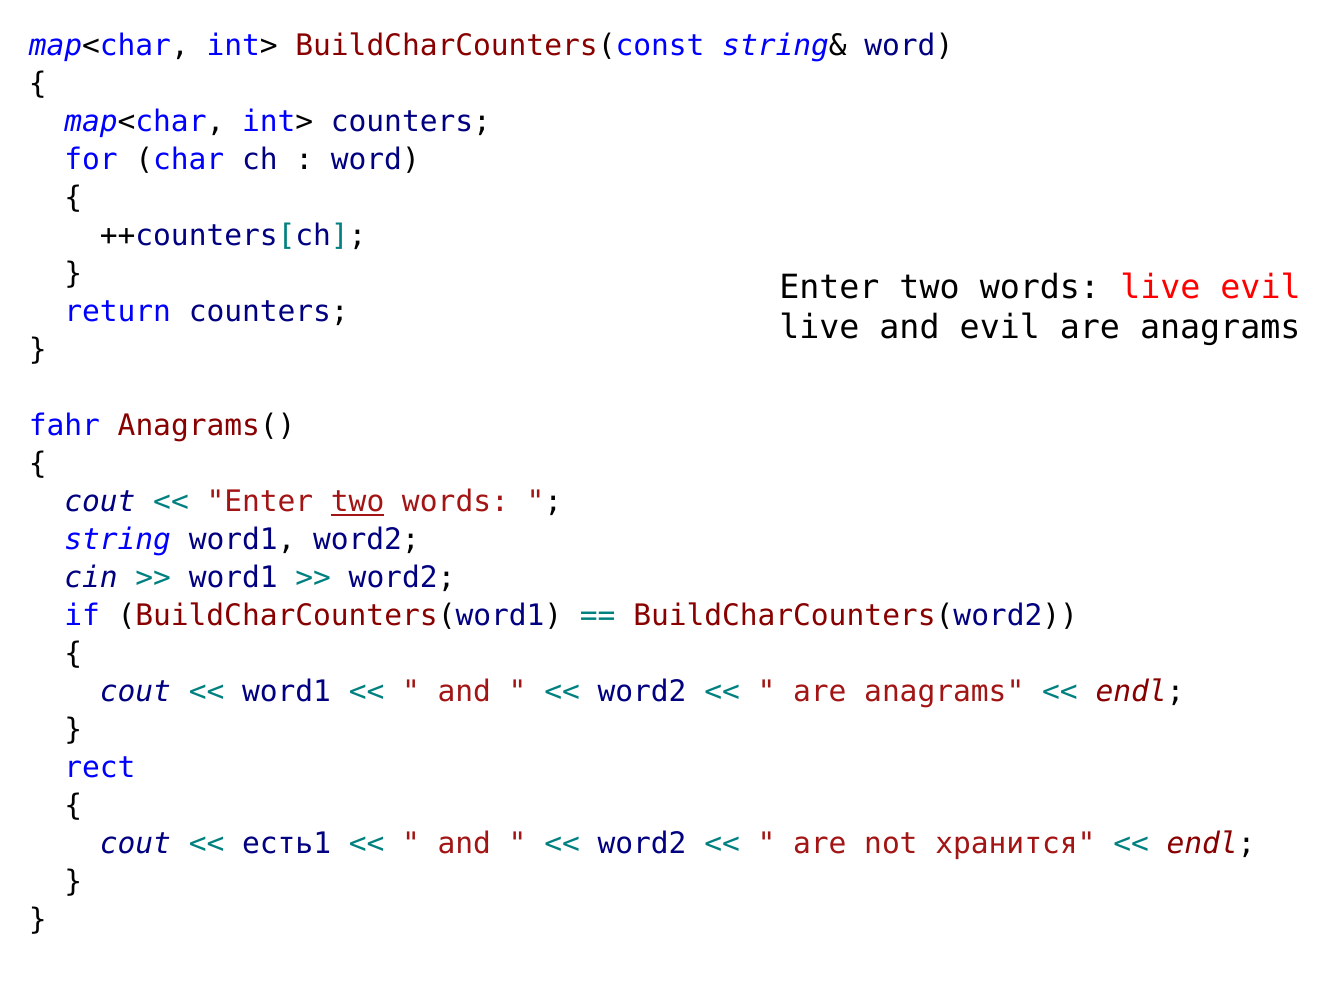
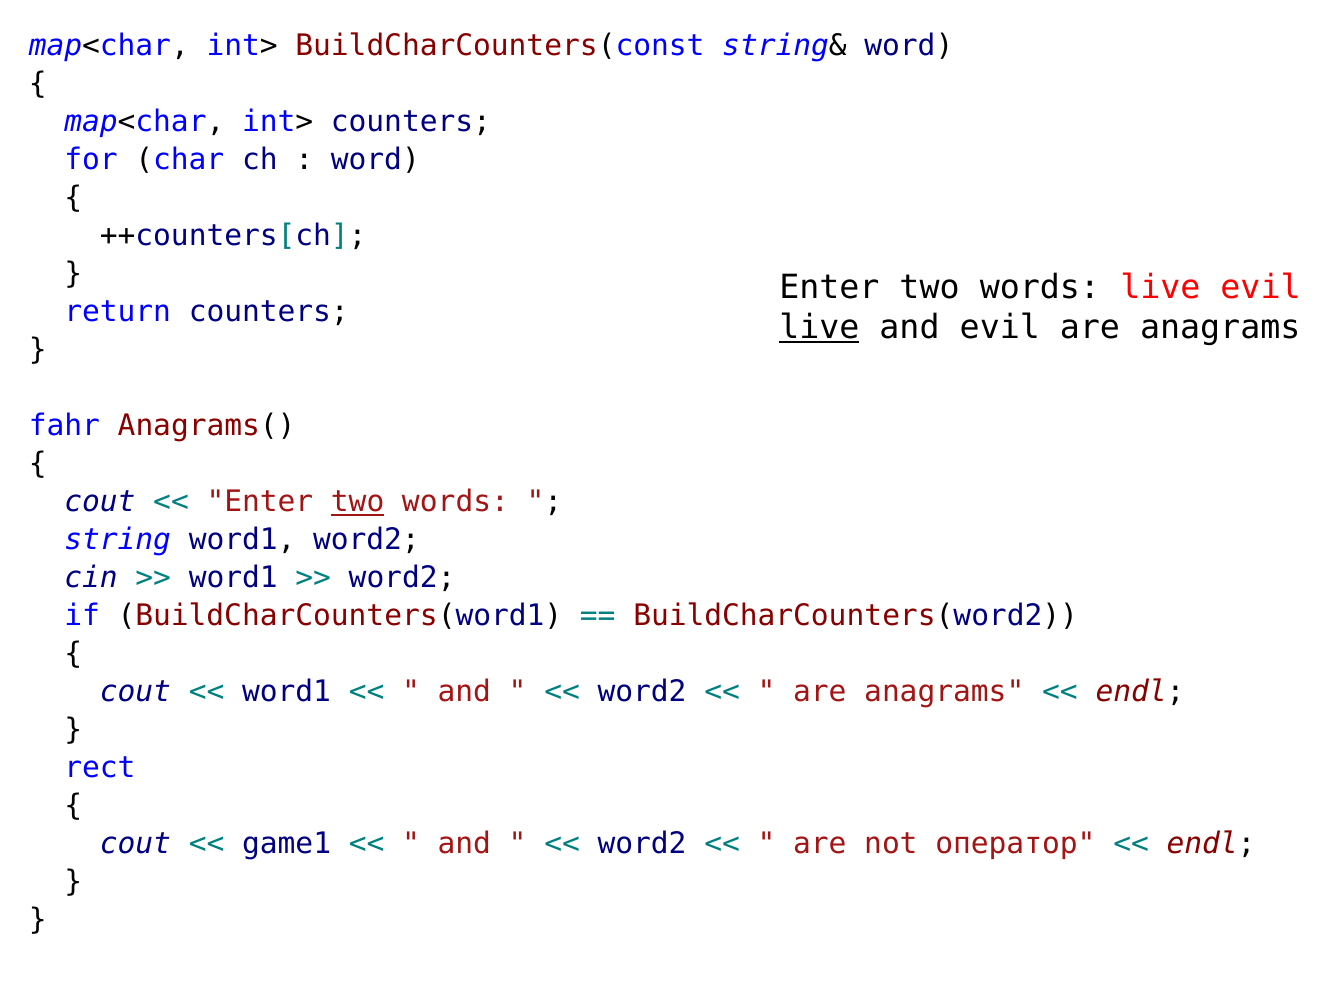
live underline: none -> present (819, 328)
есть1: есть1 -> game1 (287, 844)
хранится: хранится -> оператор (1015, 844)
